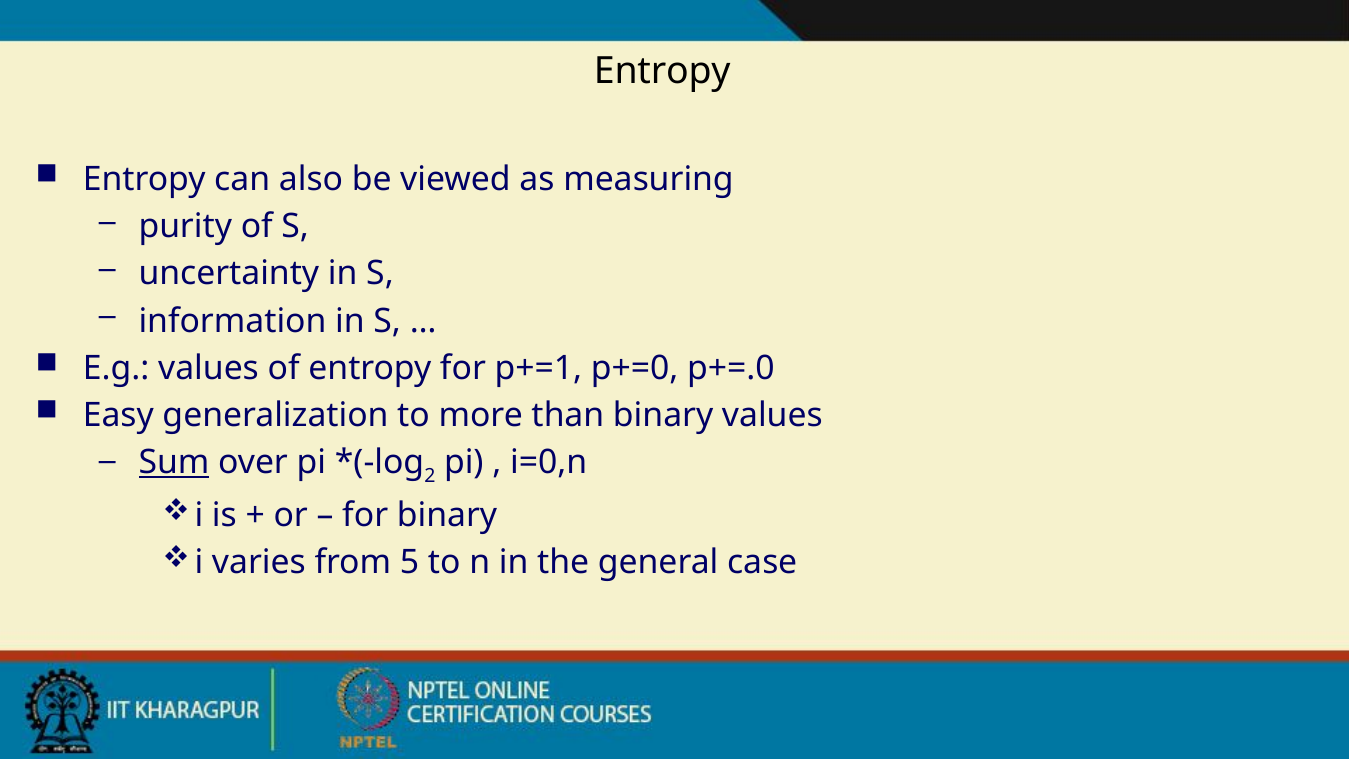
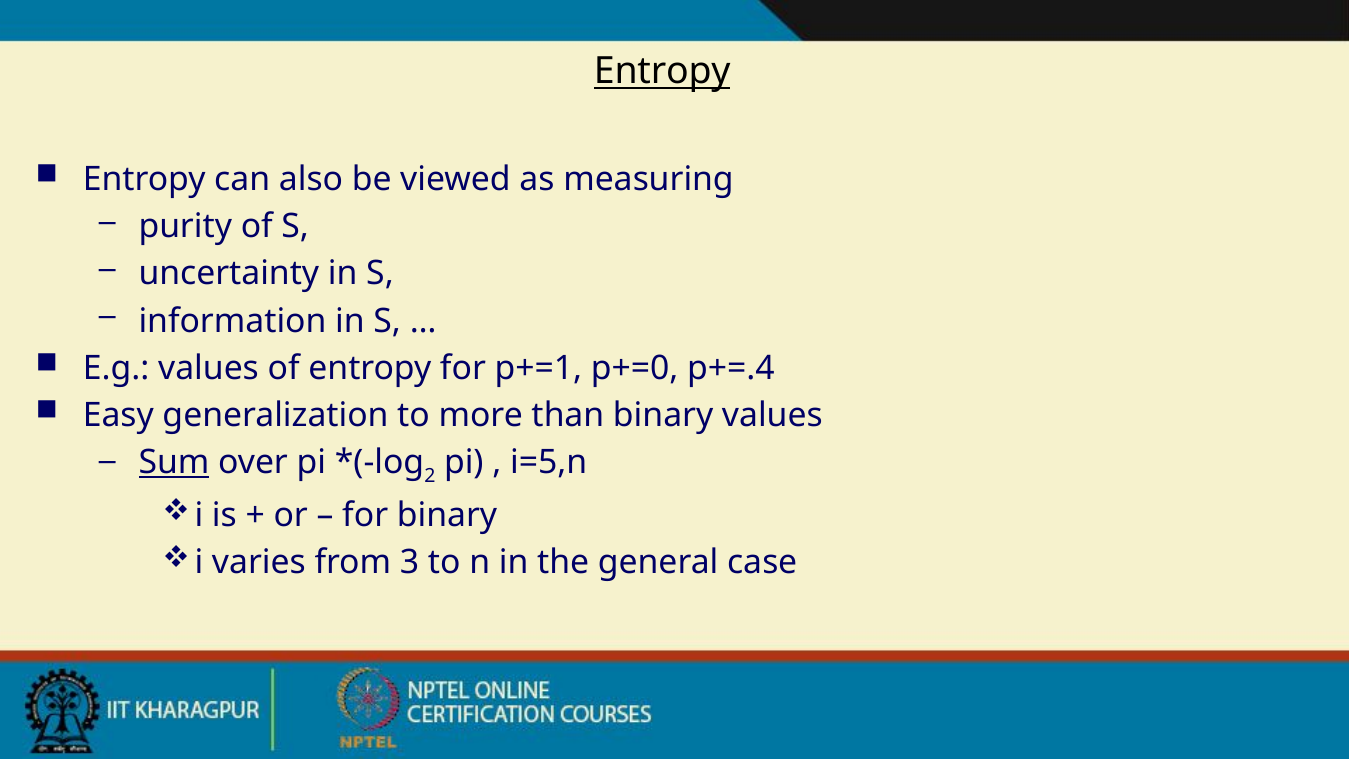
Entropy underline: none -> present (662, 71)
p+=.0: p+=.0 -> p+=.4 (731, 368)
i=0,n: i=0,n -> i=5,n (549, 462)
5: 5 -> 3 (410, 562)
